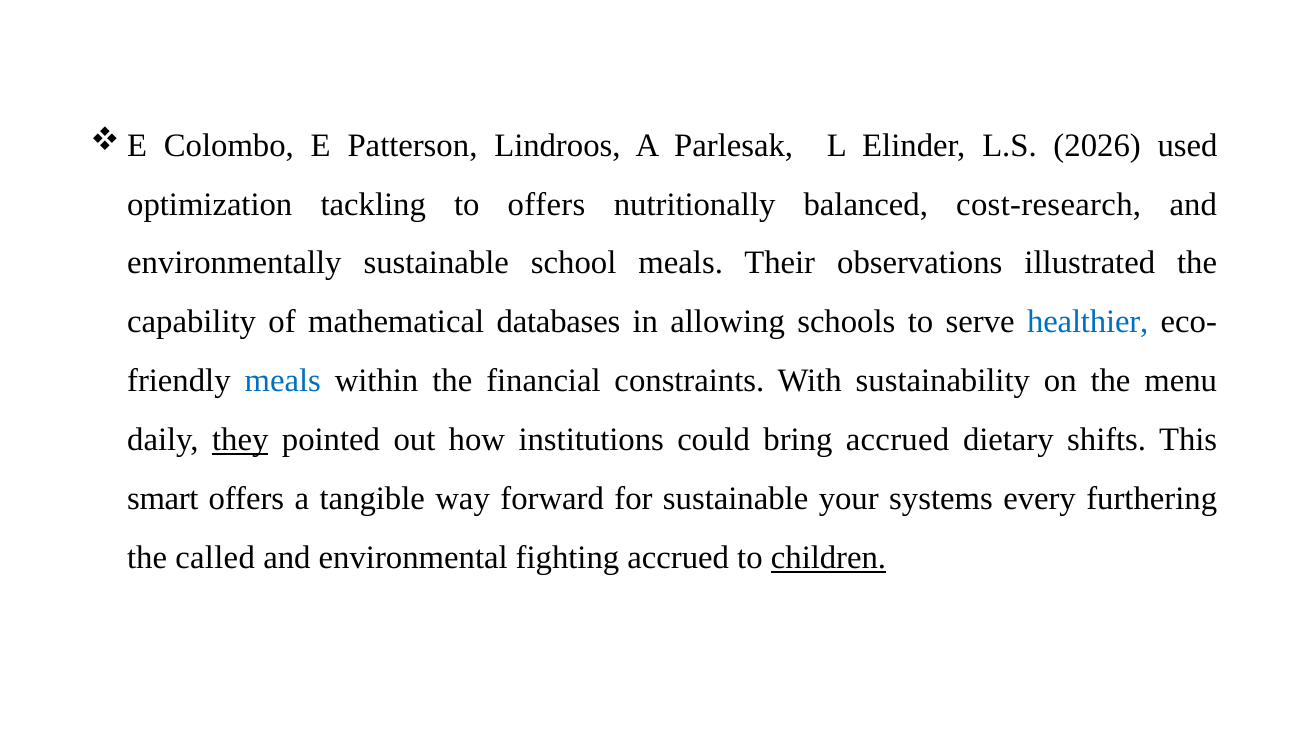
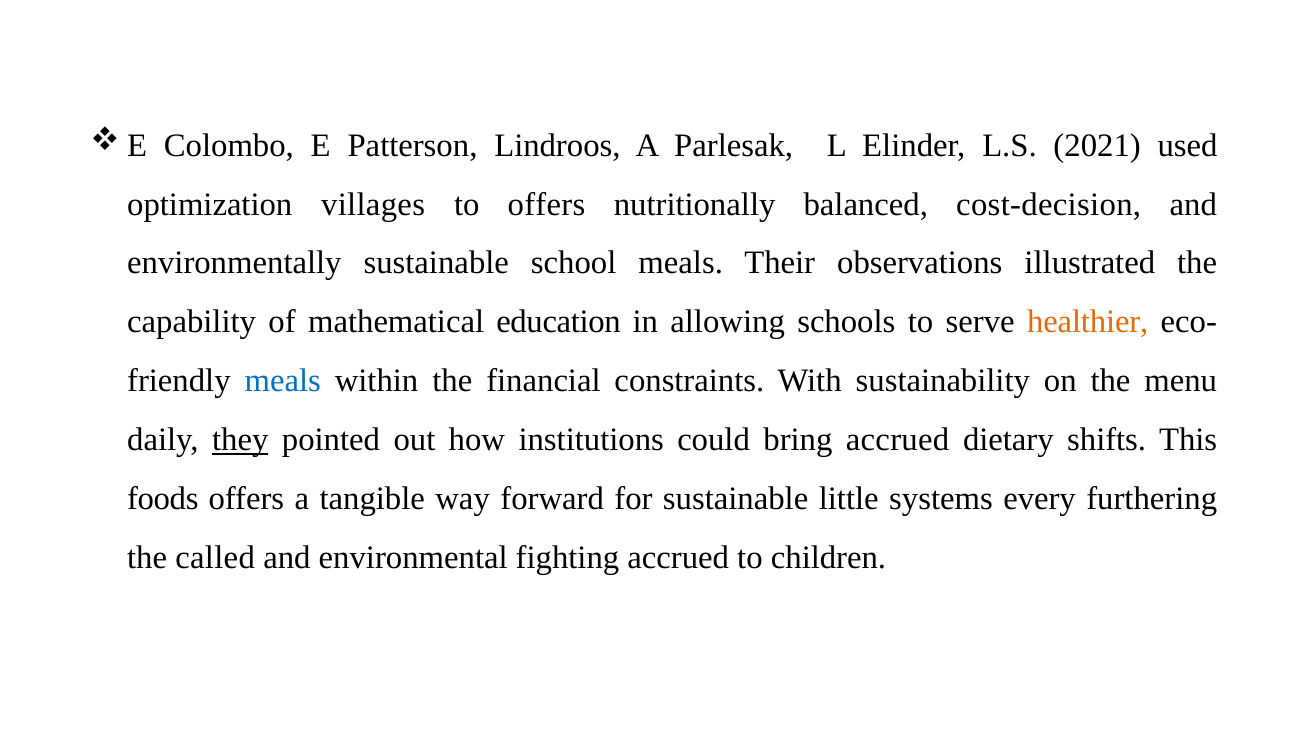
2026: 2026 -> 2021 (1097, 145)
tackling: tackling -> villages (373, 204)
cost-research: cost-research -> cost-decision (1049, 204)
databases: databases -> education (559, 322)
healthier colour: blue -> orange (1088, 322)
smart: smart -> foods (163, 499)
your: your -> little (849, 499)
children underline: present -> none (829, 558)
